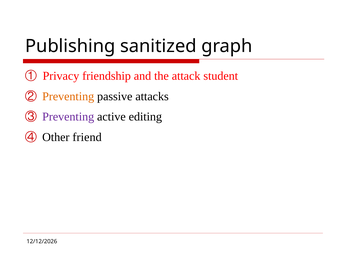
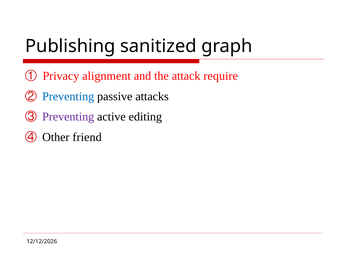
friendship: friendship -> alignment (107, 76)
student: student -> require (221, 76)
Preventing colour: orange -> blue (68, 97)
